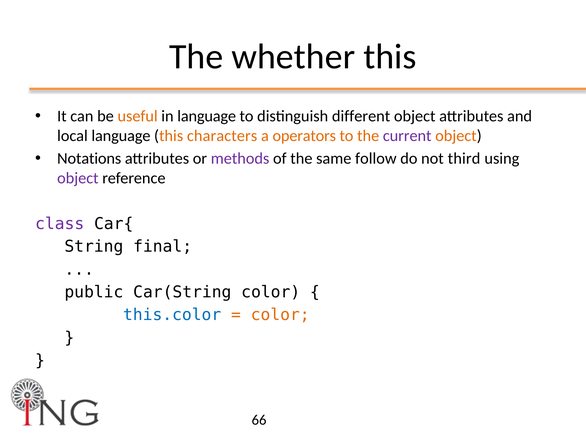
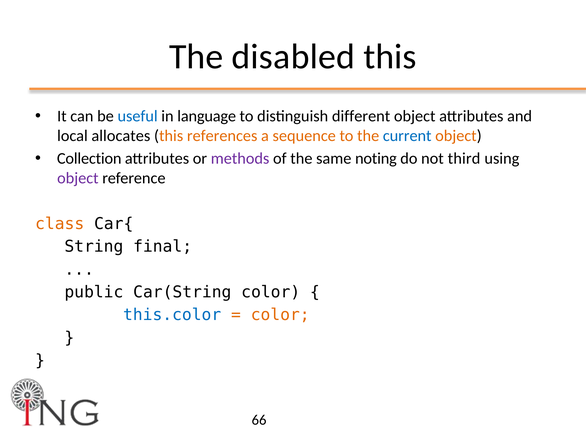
whether: whether -> disabled (293, 57)
useful colour: orange -> blue (138, 116)
local language: language -> allocates (121, 136)
characters: characters -> references (222, 136)
operators: operators -> sequence (304, 136)
current colour: purple -> blue (407, 136)
Notations: Notations -> Collection (89, 159)
follow: follow -> noting (376, 159)
class colour: purple -> orange (60, 224)
